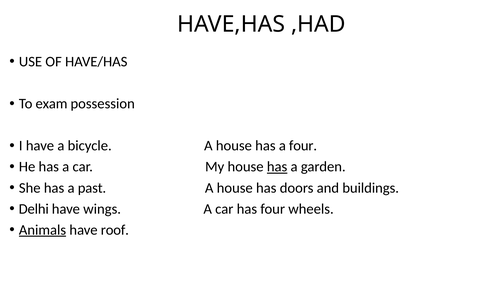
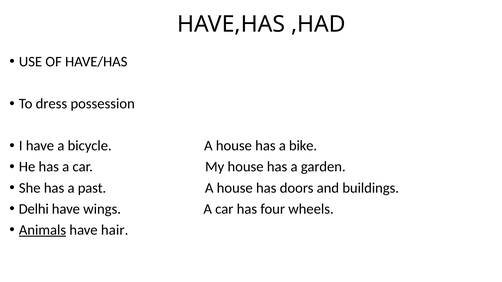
exam: exam -> dress (51, 104)
a four: four -> bike (303, 146)
has underline: present -> none (277, 167)
roof: roof -> hair (115, 230)
